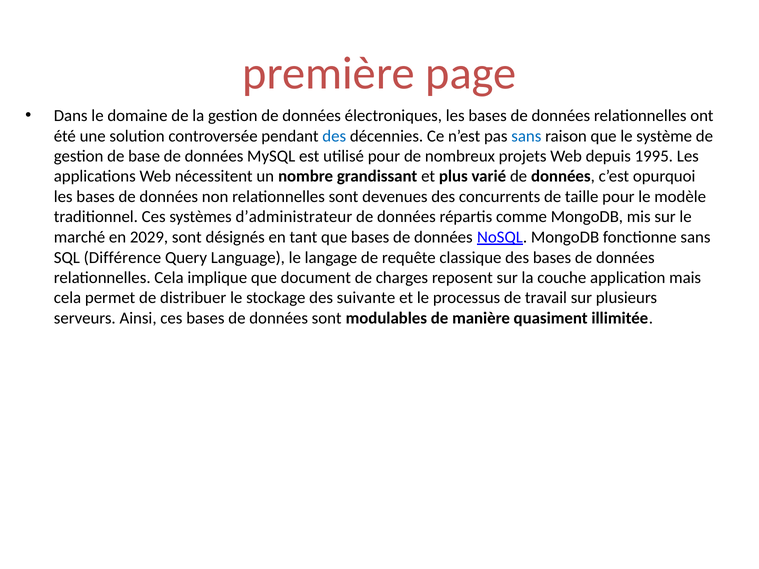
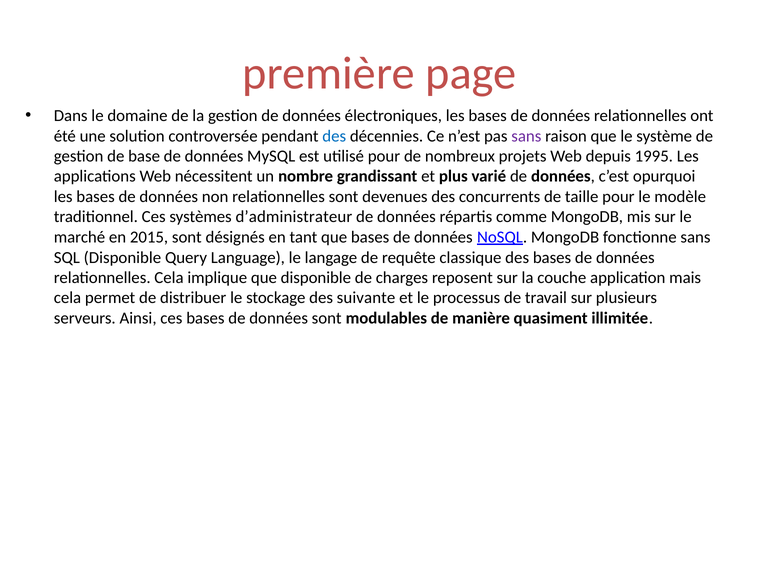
sans colour: blue -> purple (526, 136)
2029: 2029 -> 2015 (149, 237)
SQL Différence: Différence -> Disponible (122, 258)
que document: document -> disponible (316, 278)
